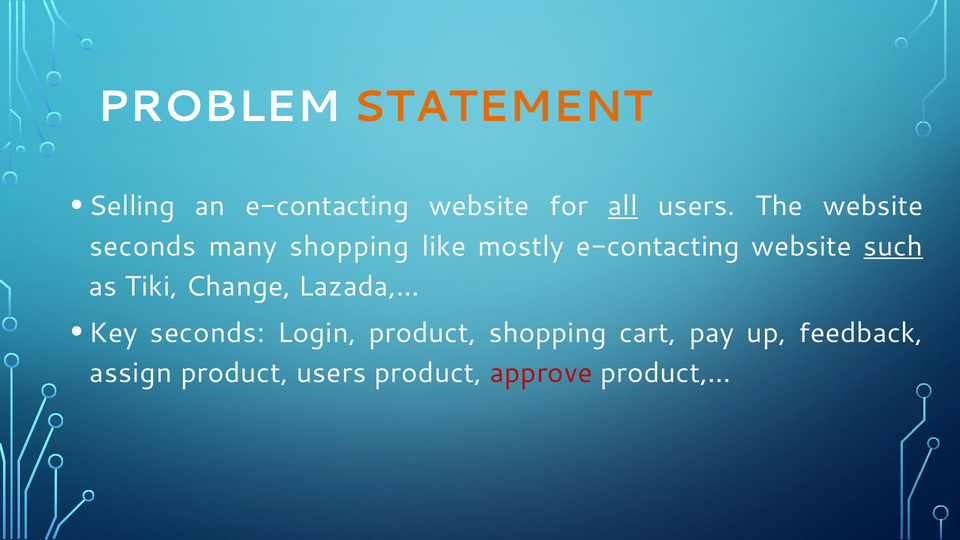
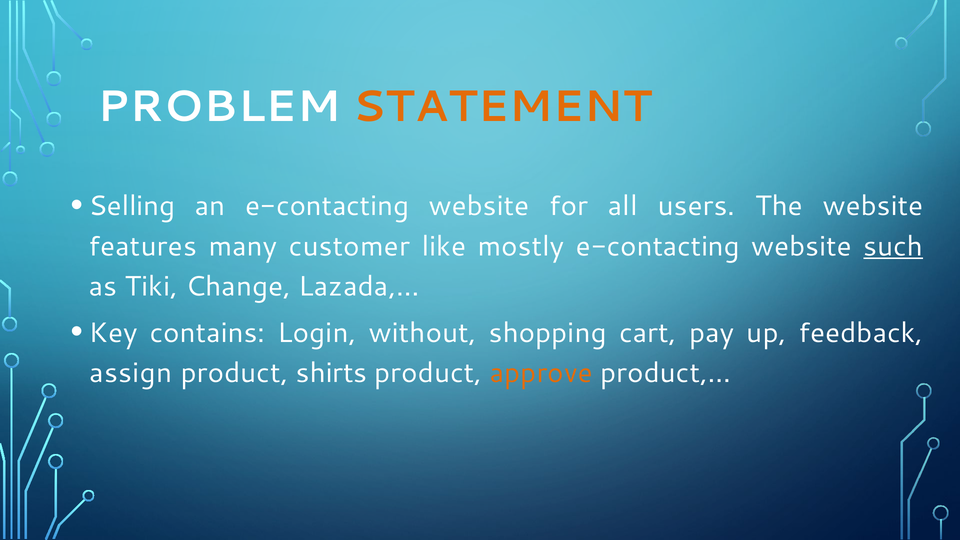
all underline: present -> none (623, 206)
seconds: seconds -> features (143, 246)
many shopping: shopping -> customer (349, 246)
Key seconds: seconds -> contains (208, 333)
Login product: product -> without (423, 333)
product users: users -> shirts (332, 373)
approve colour: red -> orange (541, 373)
